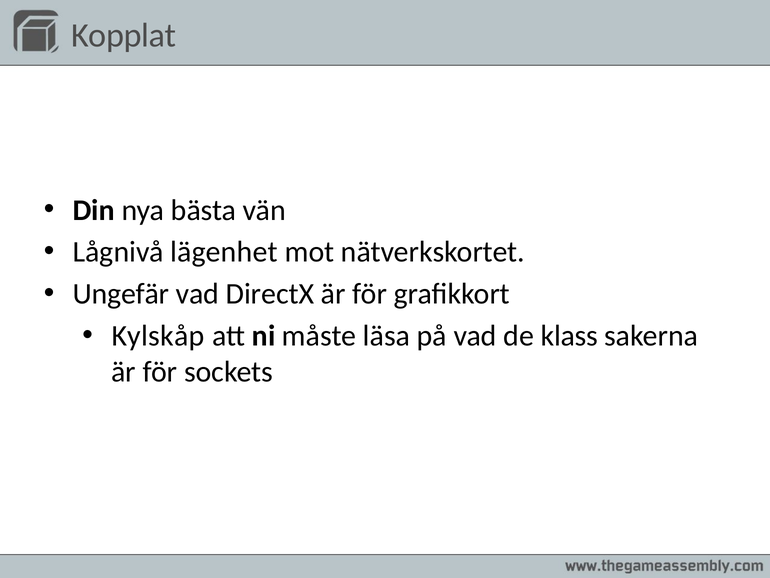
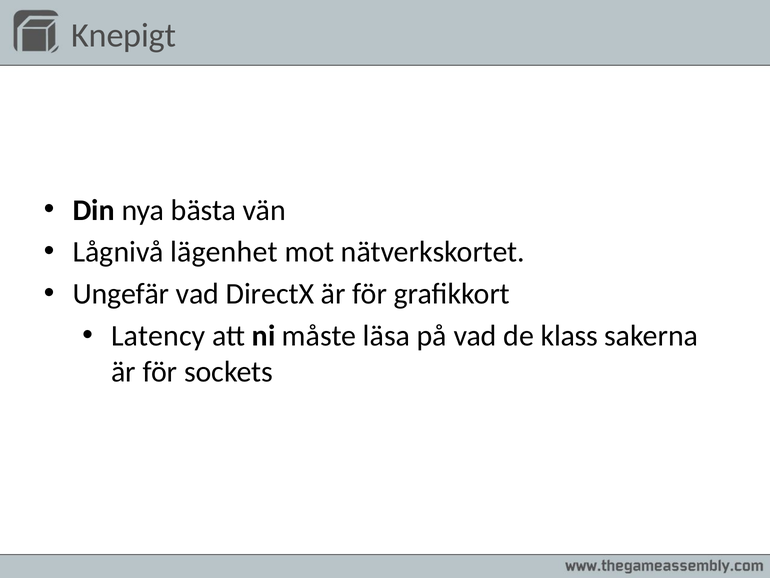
Kopplat: Kopplat -> Knepigt (124, 35)
Kylskåp: Kylskåp -> Latency (158, 336)
